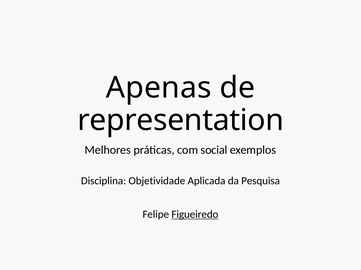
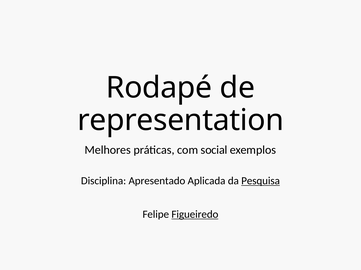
Apenas: Apenas -> Rodapé (159, 88)
Objetividade: Objetividade -> Apresentado (157, 181)
Pesquisa underline: none -> present (261, 181)
